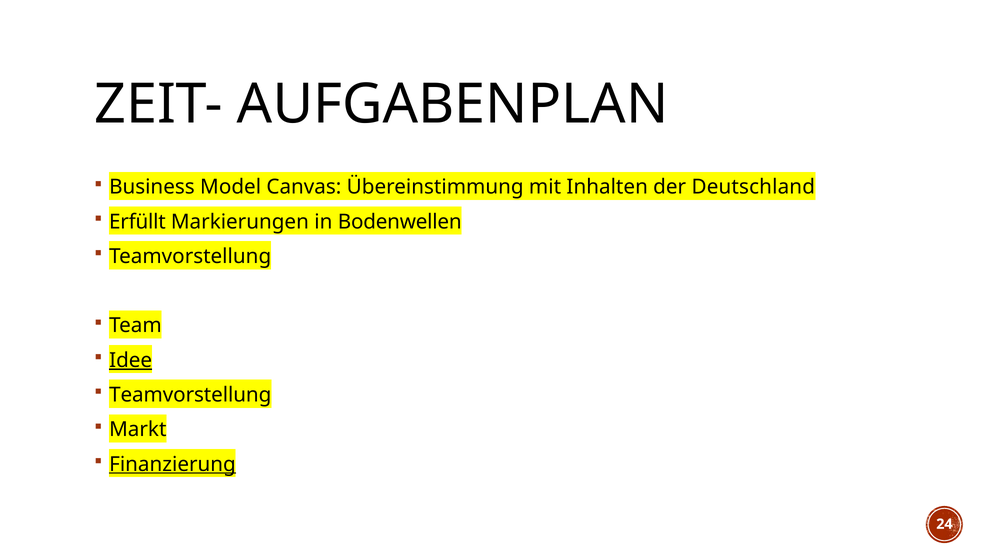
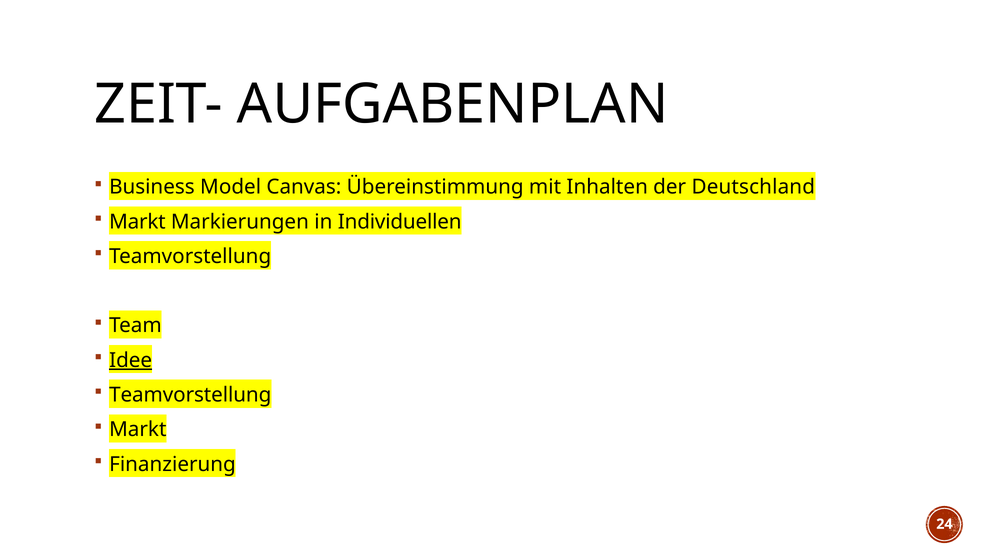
Erfüllt: Erfüllt -> Markt (137, 222)
Bodenwellen: Bodenwellen -> Individuellen (400, 222)
Finanzierung underline: present -> none (172, 464)
